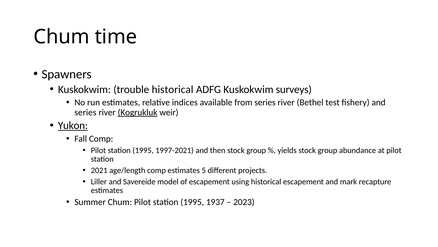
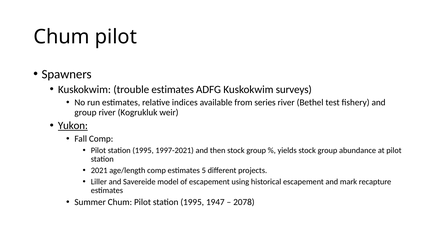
time: time -> pilot (116, 37)
trouble historical: historical -> estimates (173, 89)
series: series -> group (85, 112)
Kogrukluk underline: present -> none (138, 112)
1937: 1937 -> 1947 (215, 202)
2023: 2023 -> 2078 (244, 202)
